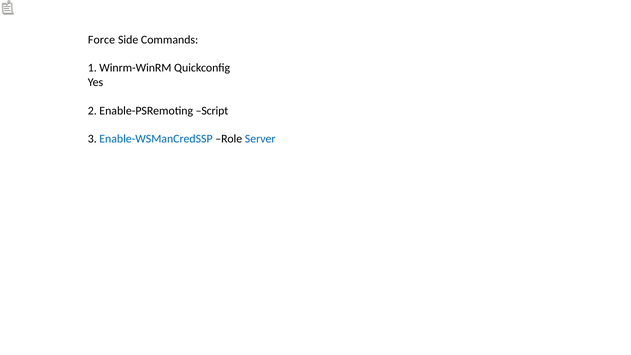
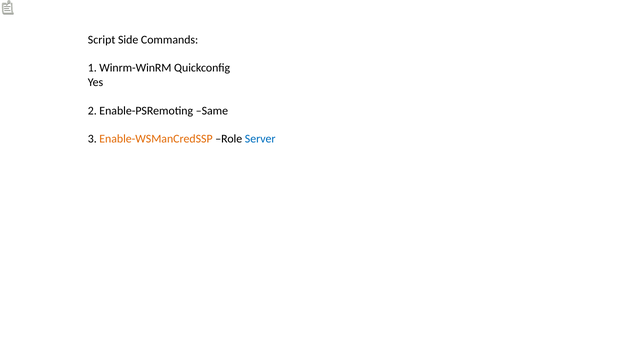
Force: Force -> Script (102, 40)
Script: Script -> Same (212, 111)
Enable-WSManCredSSP colour: blue -> orange (156, 139)
